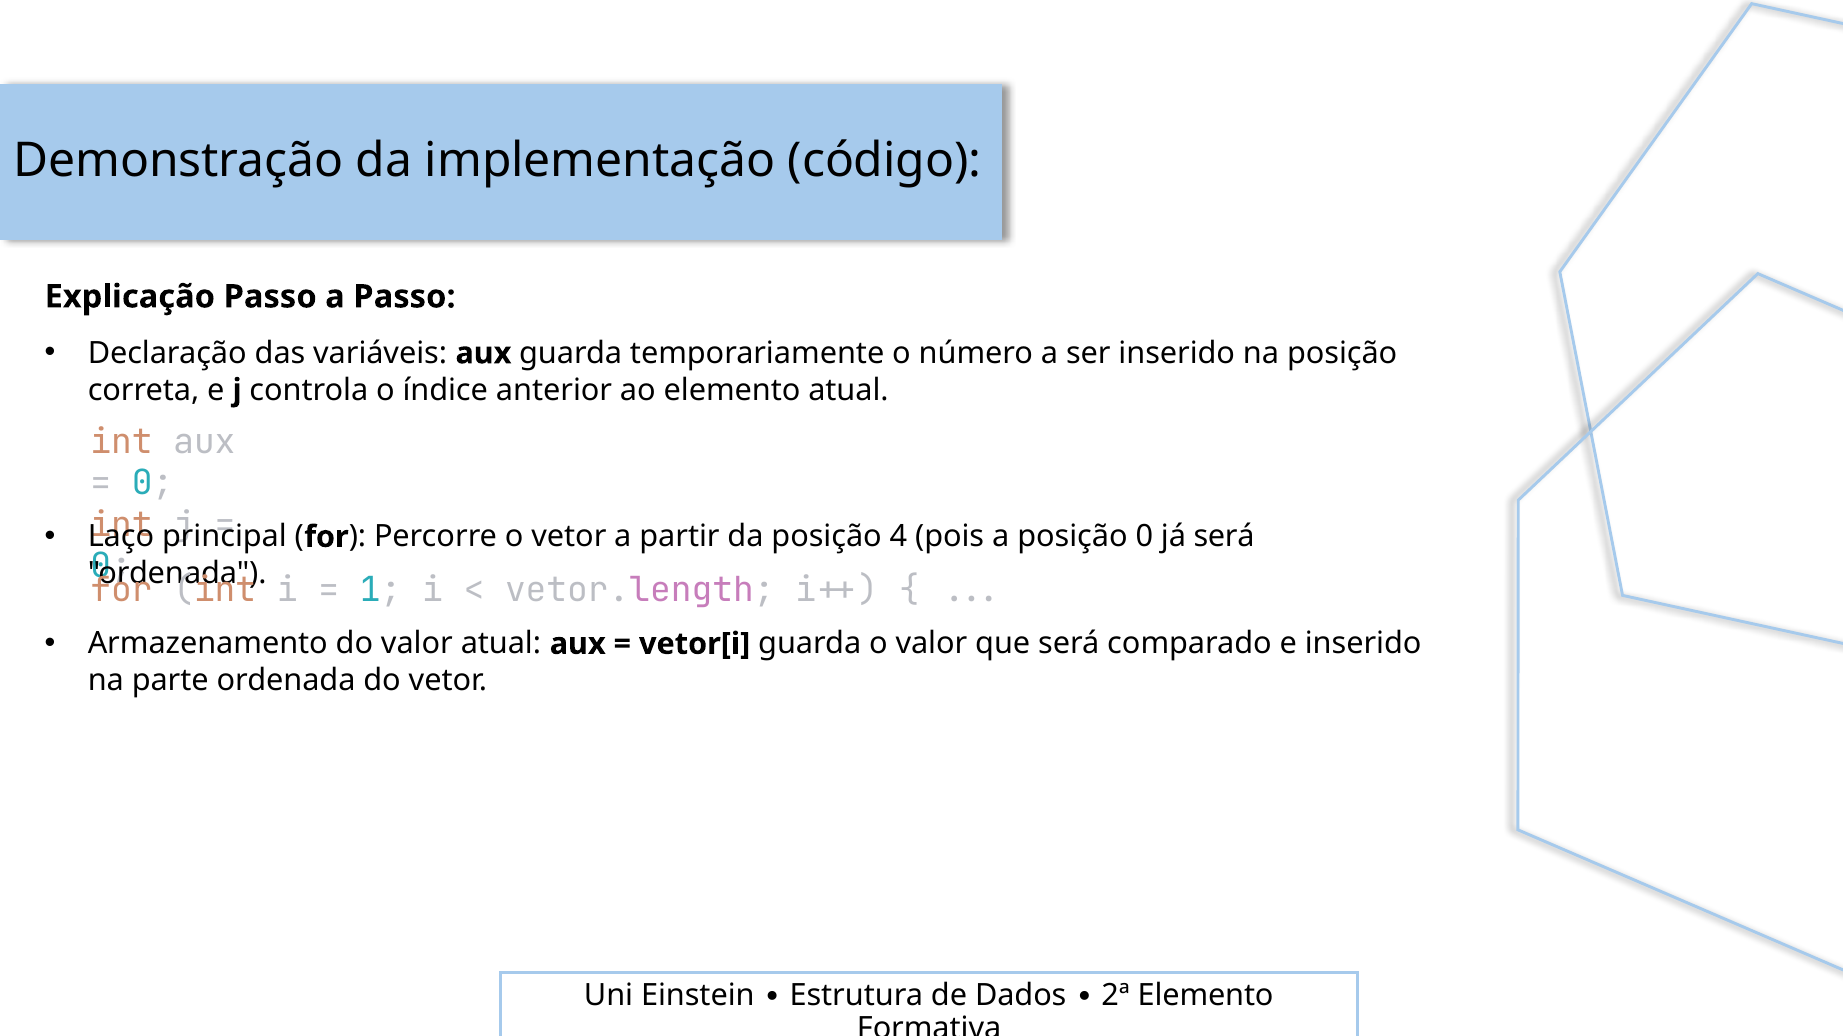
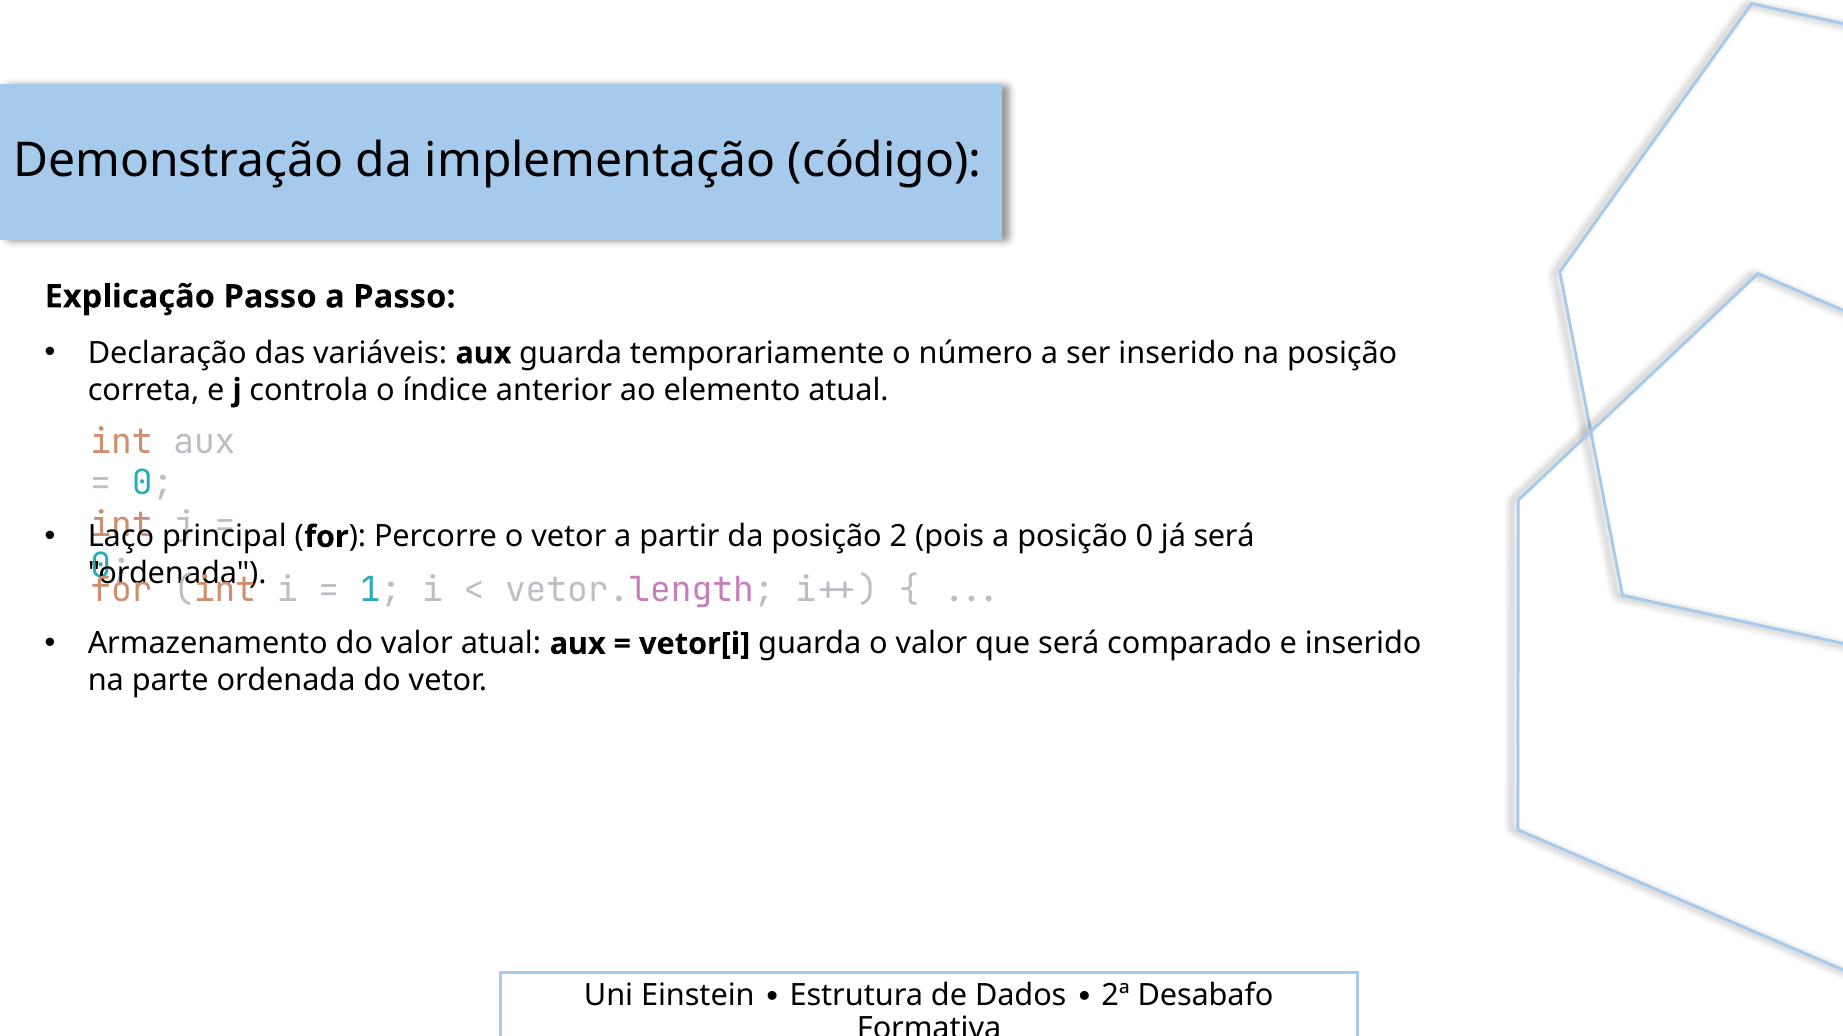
4: 4 -> 2 (898, 537)
2ª Elemento: Elemento -> Desabafo (1206, 996)
